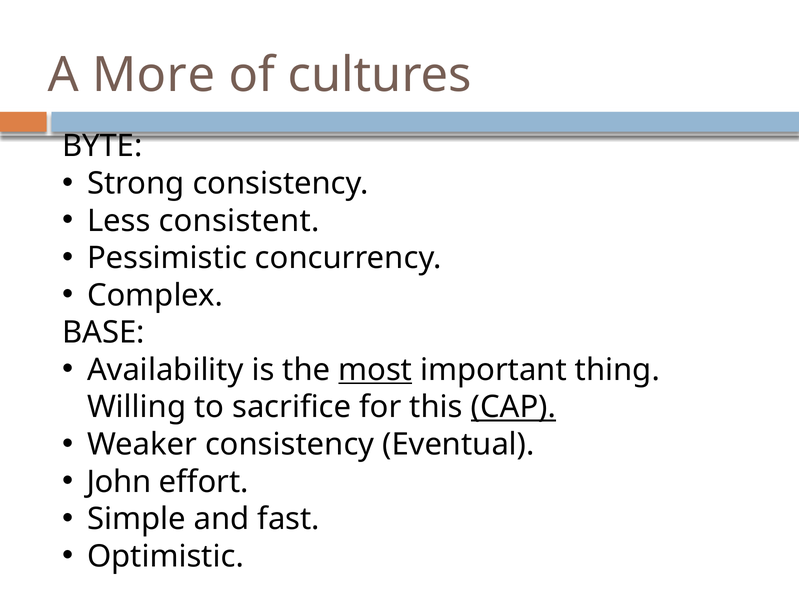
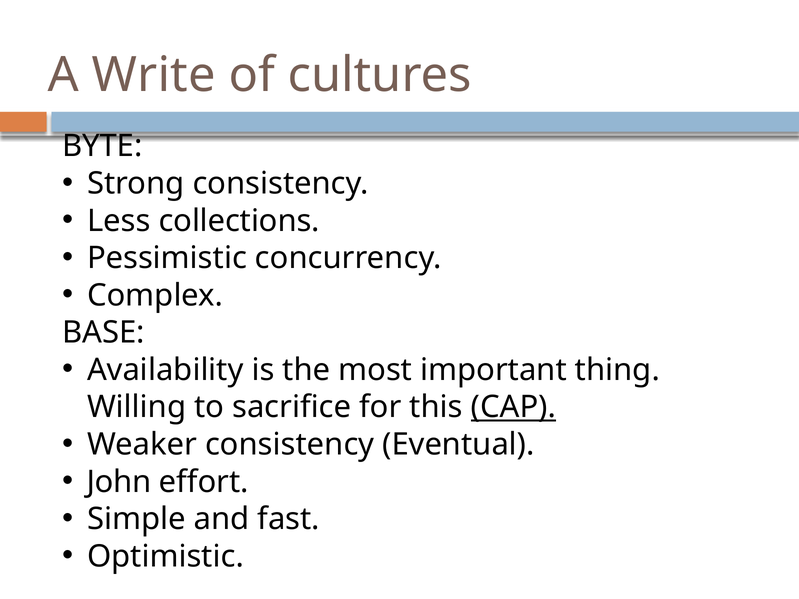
More: More -> Write (154, 75)
consistent: consistent -> collections (239, 221)
most underline: present -> none (375, 370)
